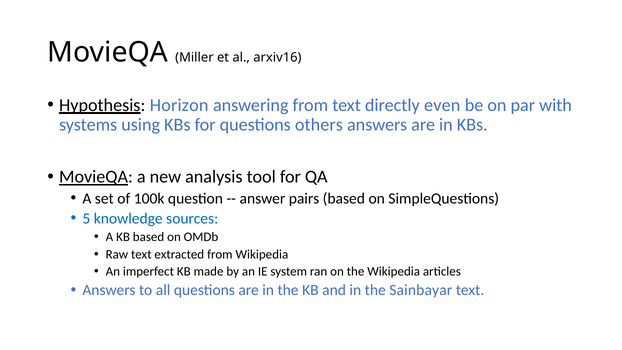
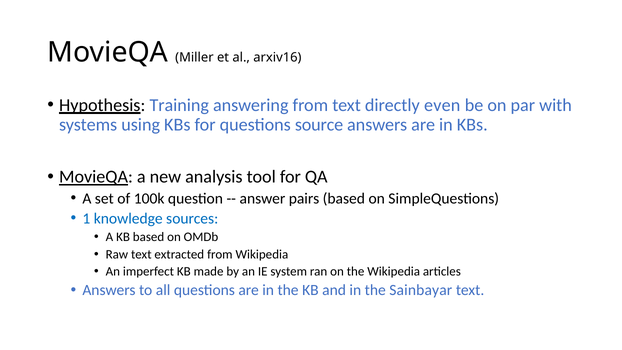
Horizon: Horizon -> Training (179, 105)
others: others -> source (319, 125)
5: 5 -> 1 (86, 218)
